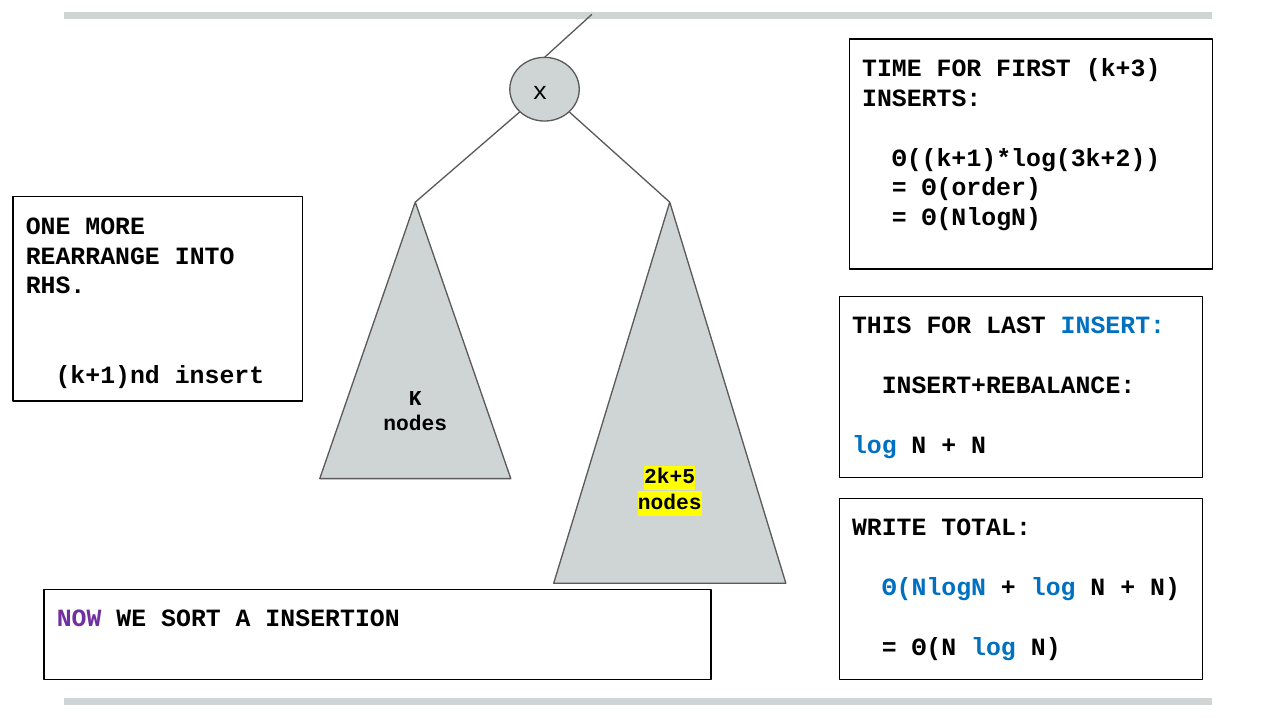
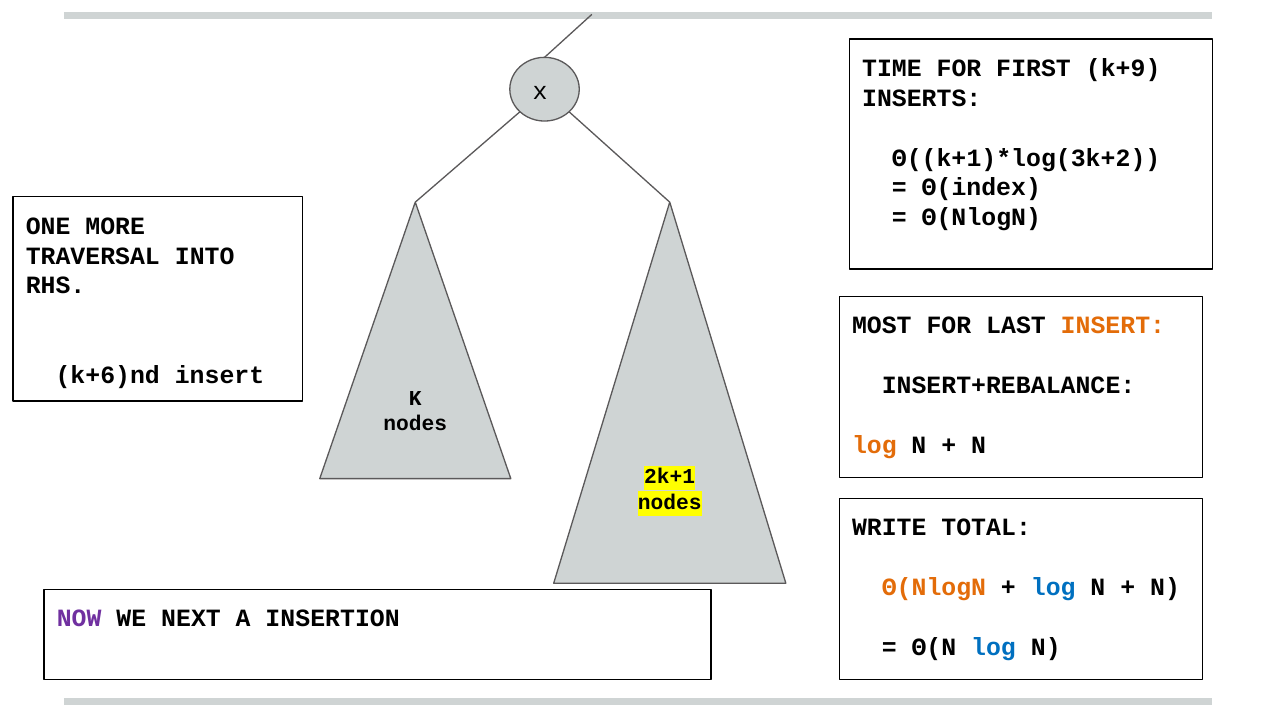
k+3: k+3 -> k+9 (1123, 68)
Θ(order: Θ(order -> Θ(index (981, 188)
REARRANGE: REARRANGE -> TRAVERSAL (93, 256)
THIS: THIS -> MOST (882, 326)
INSERT colour: blue -> orange (1113, 326)
k+1)nd: k+1)nd -> k+6)nd (108, 375)
log colour: blue -> orange (874, 445)
2k+5: 2k+5 -> 2k+1 (670, 477)
Θ(NlogN colour: blue -> orange (934, 587)
SORT: SORT -> NEXT (191, 618)
